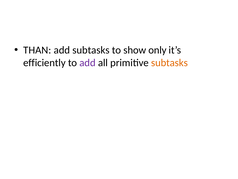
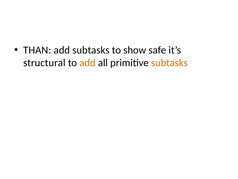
only: only -> safe (157, 50)
efficiently: efficiently -> structural (44, 63)
add colour: purple -> orange (88, 63)
